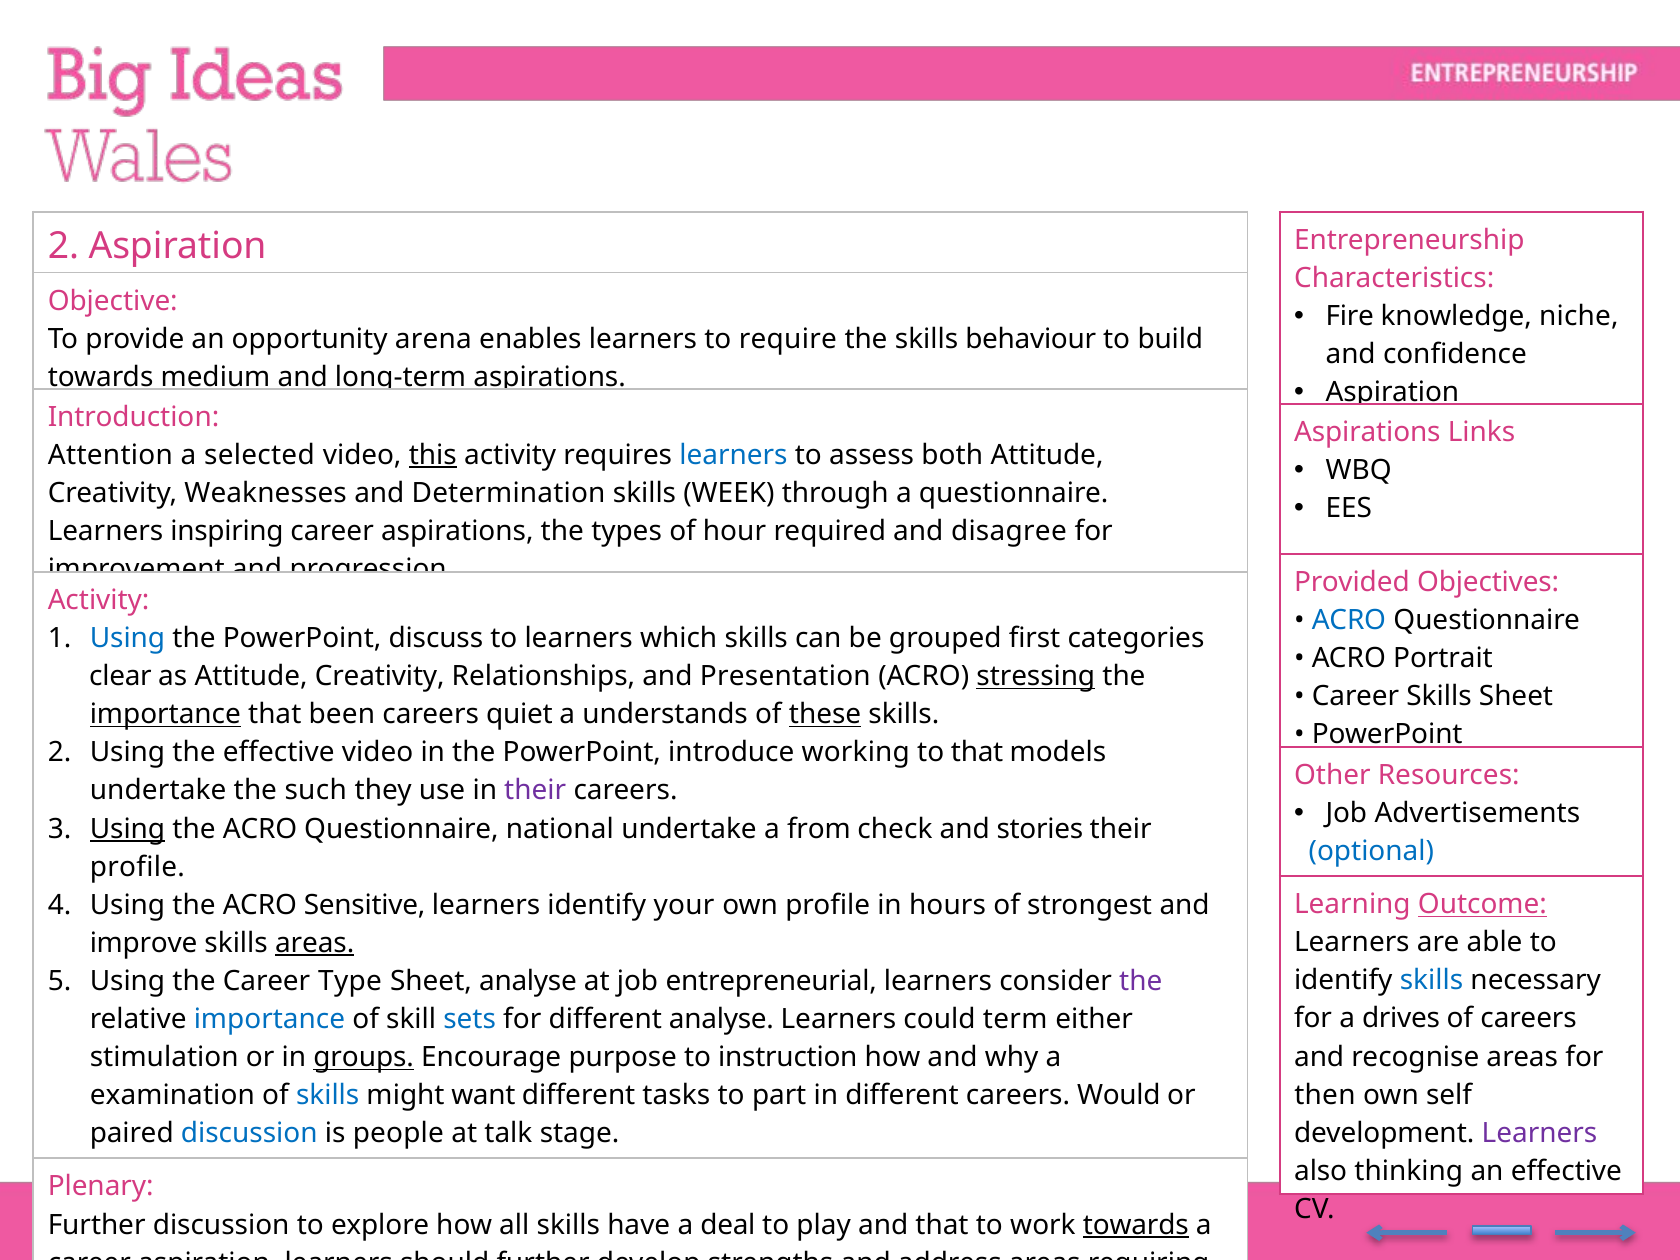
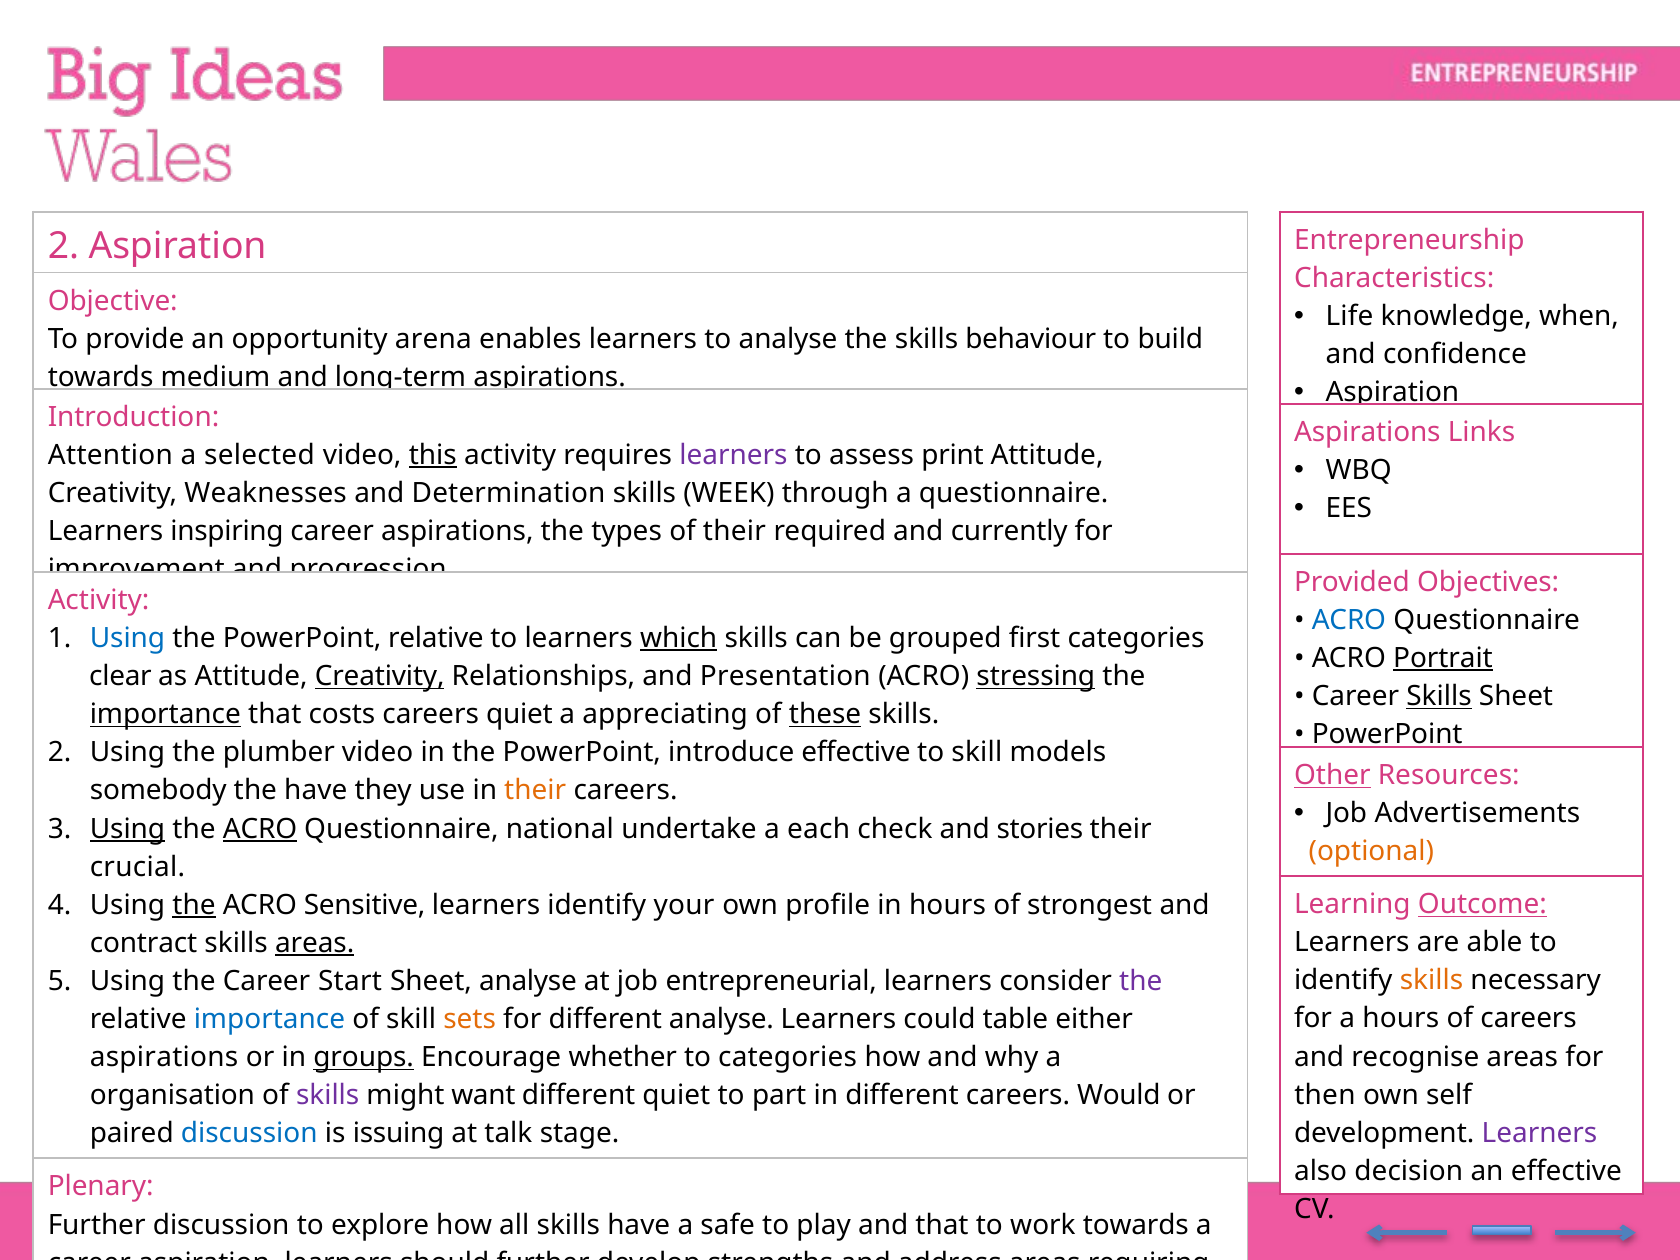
Fire: Fire -> Life (1349, 316)
niche: niche -> when (1579, 316)
to require: require -> analyse (788, 339)
learners colour: blue -> purple (733, 455)
both: both -> print (952, 455)
of hour: hour -> their (734, 531)
disagree: disagree -> currently (1009, 531)
PowerPoint discuss: discuss -> relative (436, 638)
which underline: none -> present (679, 638)
Portrait underline: none -> present (1443, 658)
Creativity underline: none -> present (380, 676)
Skills underline: none -> present (1439, 696)
been: been -> costs (342, 714)
understands: understands -> appreciating (665, 714)
the effective: effective -> plumber (279, 753)
introduce working: working -> effective (856, 753)
to that: that -> skill (977, 753)
Other underline: none -> present (1332, 775)
undertake: undertake -> somebody (158, 791)
the such: such -> have (316, 791)
their colour: purple -> orange (535, 791)
ACRO underline: none -> present (260, 829)
from: from -> each (819, 829)
optional colour: blue -> orange (1371, 852)
profile: profile -> crucial (137, 867)
the underline: none -> present (194, 905)
improve: improve -> contract (144, 943)
skills colour: blue -> orange (1431, 981)
Type: Type -> Start (350, 981)
a drives: drives -> hours (1401, 1019)
sets colour: blue -> orange (470, 1019)
term: term -> table (1015, 1019)
stimulation: stimulation -> aspirations (164, 1057)
purpose: purpose -> whether (623, 1057)
to instruction: instruction -> categories (788, 1057)
examination: examination -> organisation (172, 1095)
skills colour: blue -> purple (328, 1095)
different tasks: tasks -> quiet (676, 1095)
people: people -> issuing (399, 1134)
thinking: thinking -> decision (1409, 1171)
deal: deal -> safe (728, 1225)
towards underline: present -> none (1136, 1225)
